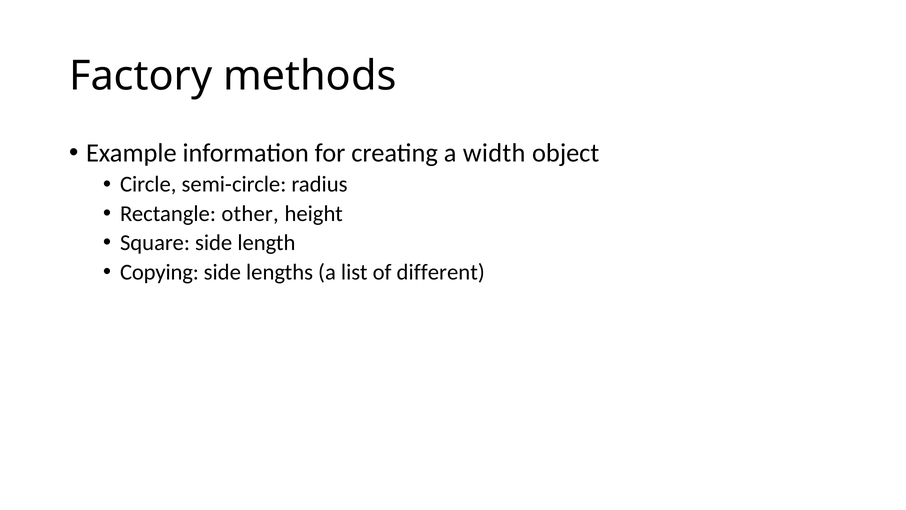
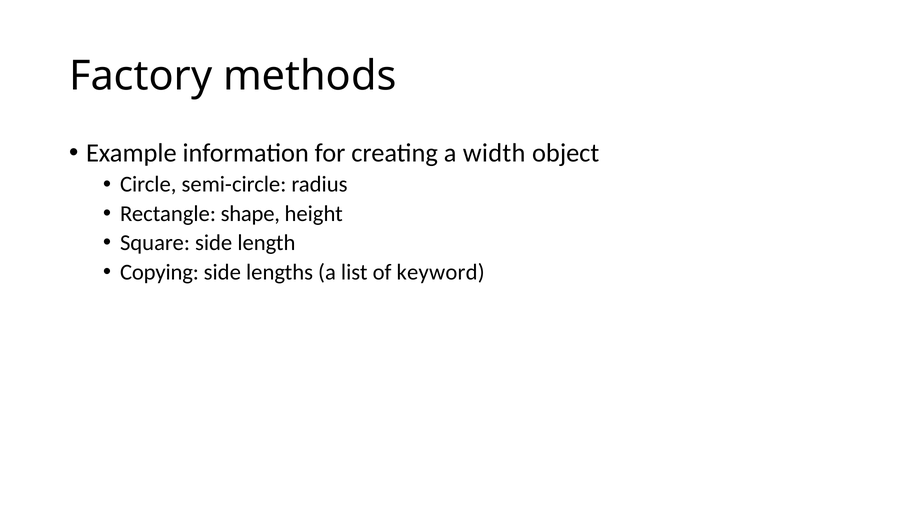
other: other -> shape (250, 214)
different: different -> keyword (441, 272)
